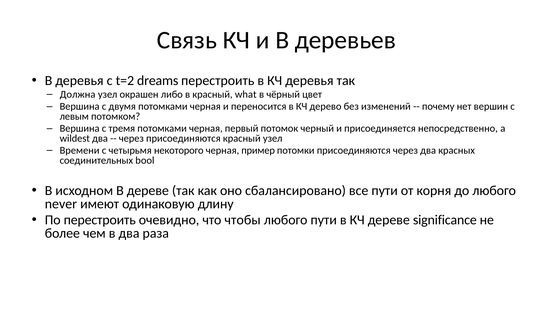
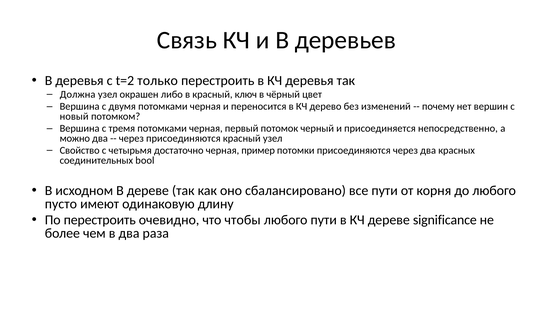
dreams: dreams -> только (158, 81)
what: what -> ключ (246, 95)
левым: левым -> новый (74, 117)
wildest: wildest -> можно (75, 139)
Времени: Времени -> Свойство (80, 151)
некоторого: некоторого -> достаточно (179, 151)
never: never -> пусто (61, 204)
